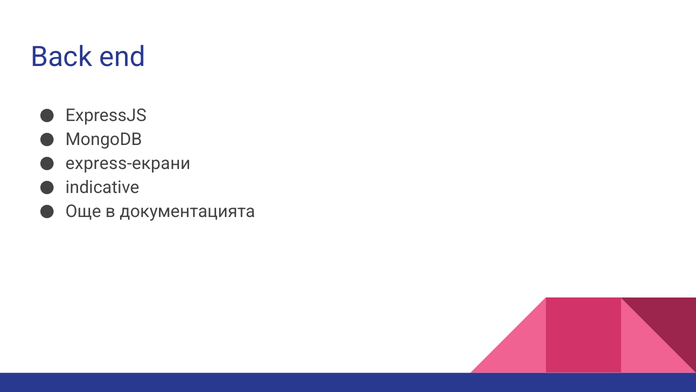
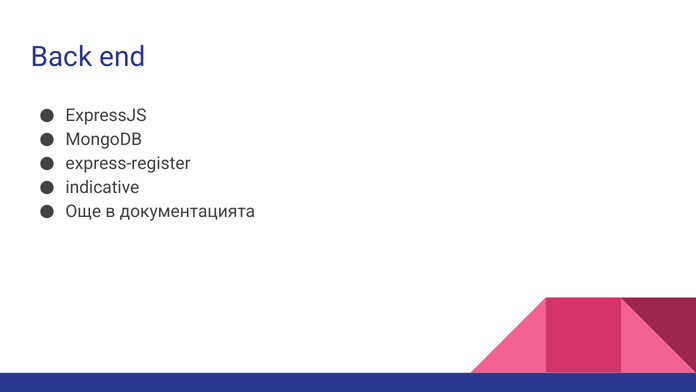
express-екрани: express-екрани -> express-register (128, 163)
